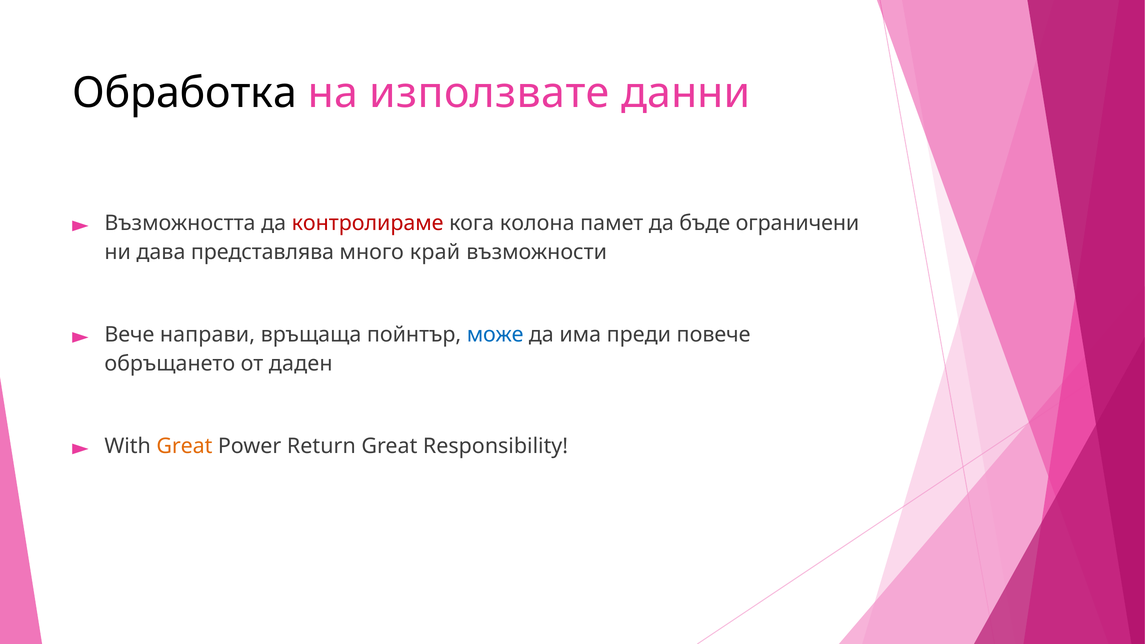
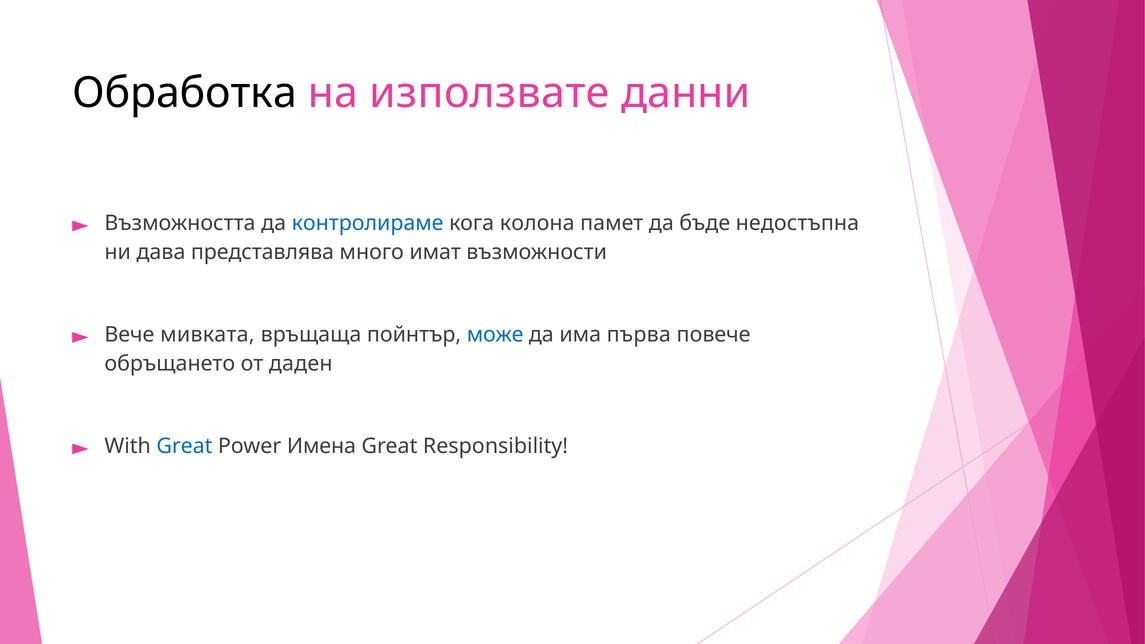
контролираме colour: red -> blue (368, 223)
ограничени: ограничени -> недостъпна (797, 223)
край: край -> имат (435, 252)
направи: направи -> мивката (207, 335)
преди: преди -> първа (639, 335)
Great colour: orange -> blue (184, 446)
Return: Return -> Имена (321, 446)
